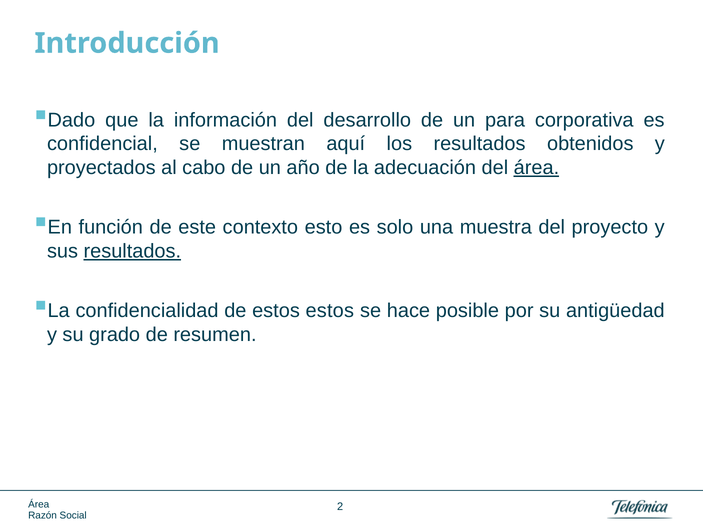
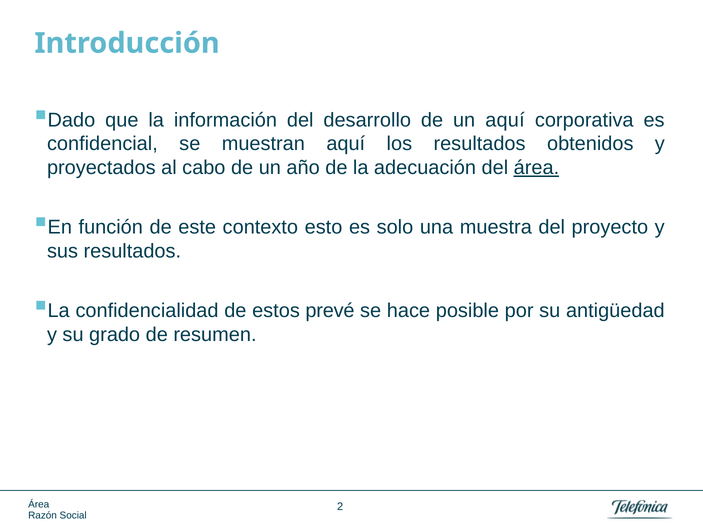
un para: para -> aquí (505, 120)
resultados underline: present -> none (132, 251)
estos estos: estos -> prevé (330, 311)
